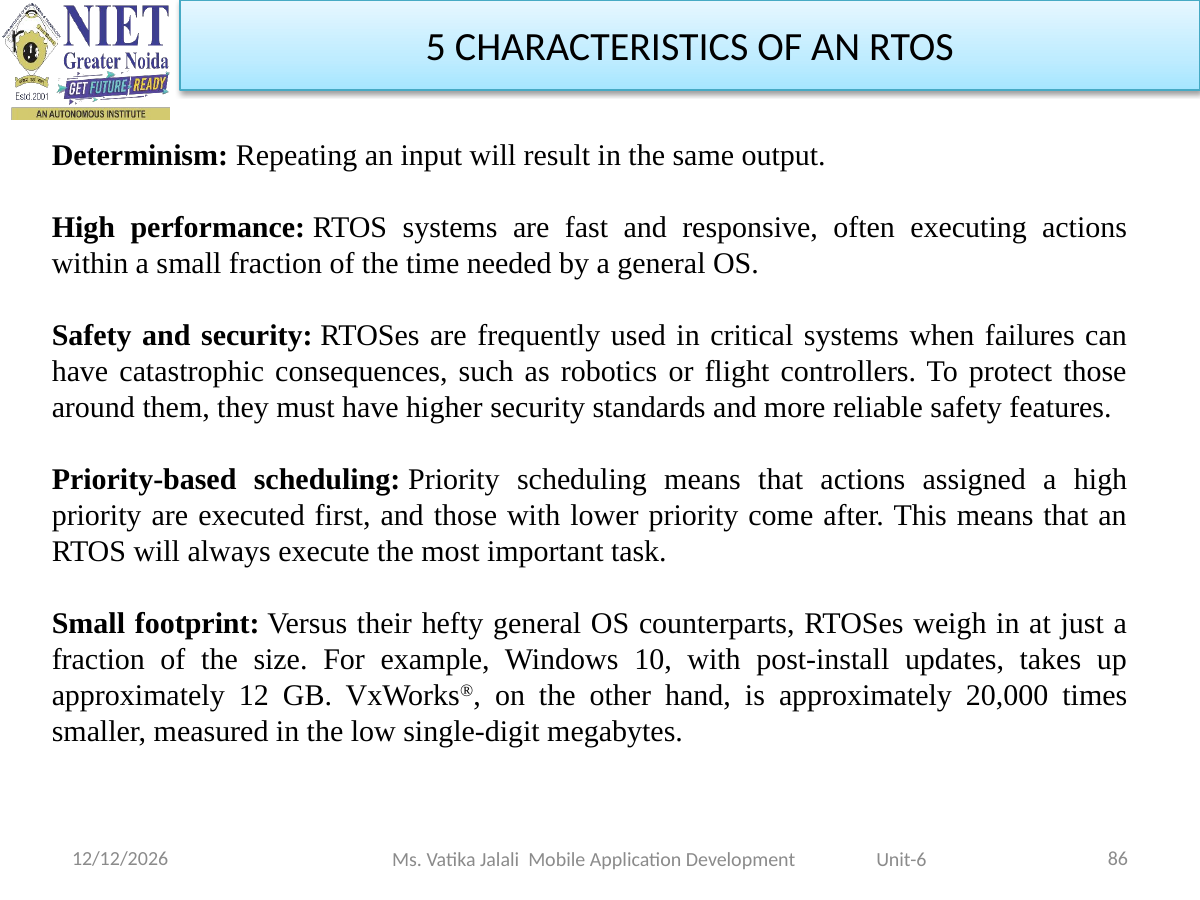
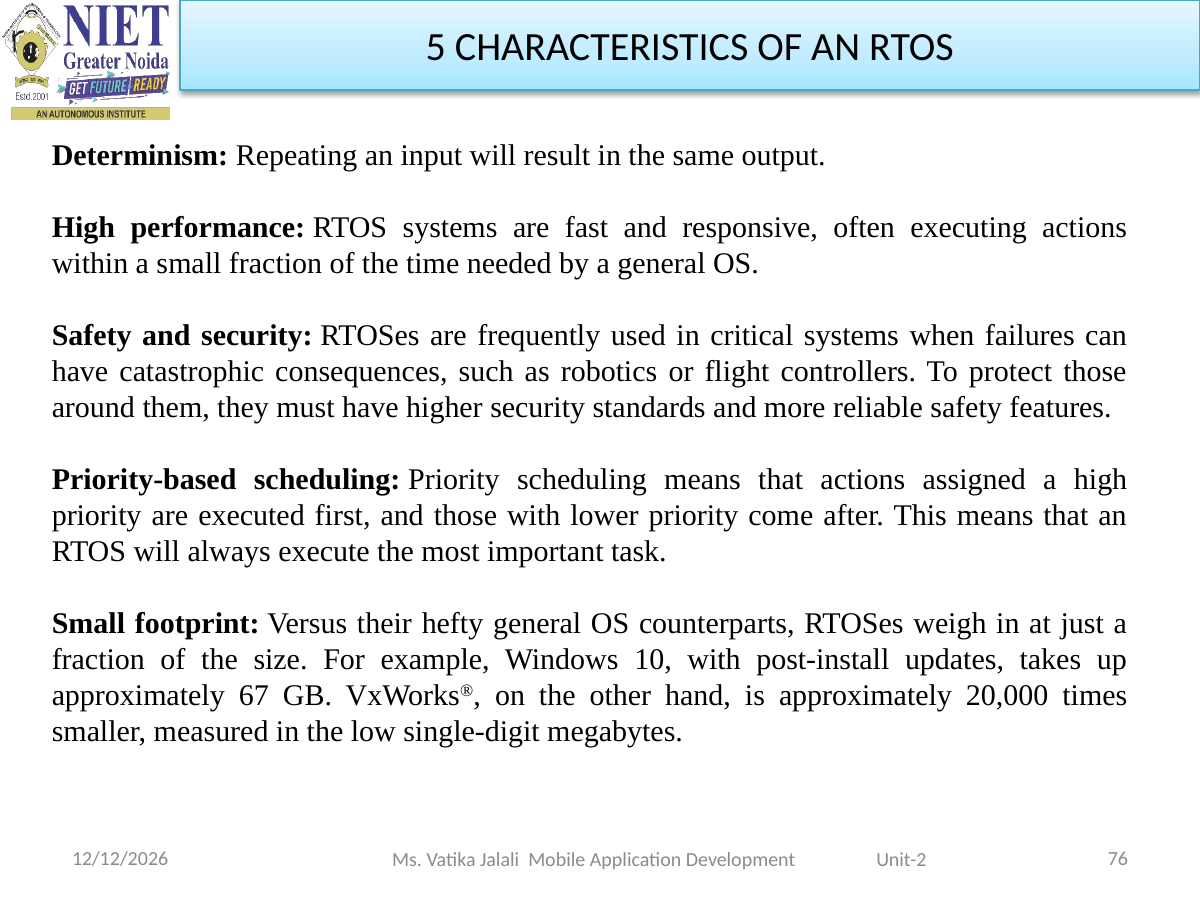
12: 12 -> 67 (254, 696)
86: 86 -> 76 (1118, 859)
Unit-6: Unit-6 -> Unit-2 (901, 859)
